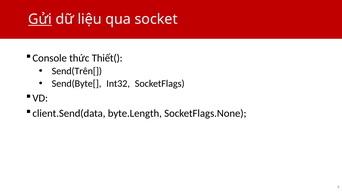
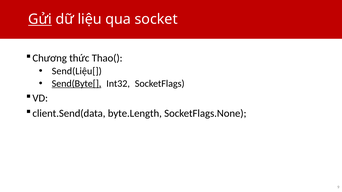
Console: Console -> Chương (50, 58)
Thiết(: Thiết( -> Thao( (107, 58)
Send(Trên[: Send(Trên[ -> Send(Liệu[ (77, 71)
Send(Byte[ underline: none -> present (77, 84)
